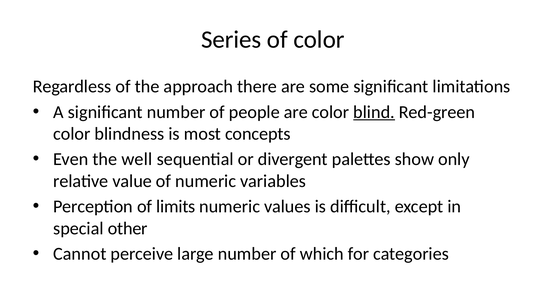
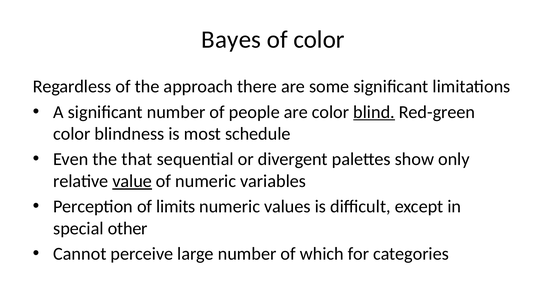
Series: Series -> Bayes (231, 40)
concepts: concepts -> schedule (258, 134)
well: well -> that (137, 159)
value underline: none -> present (132, 181)
